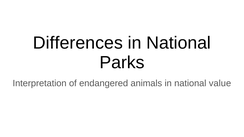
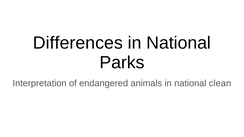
value: value -> clean (220, 83)
